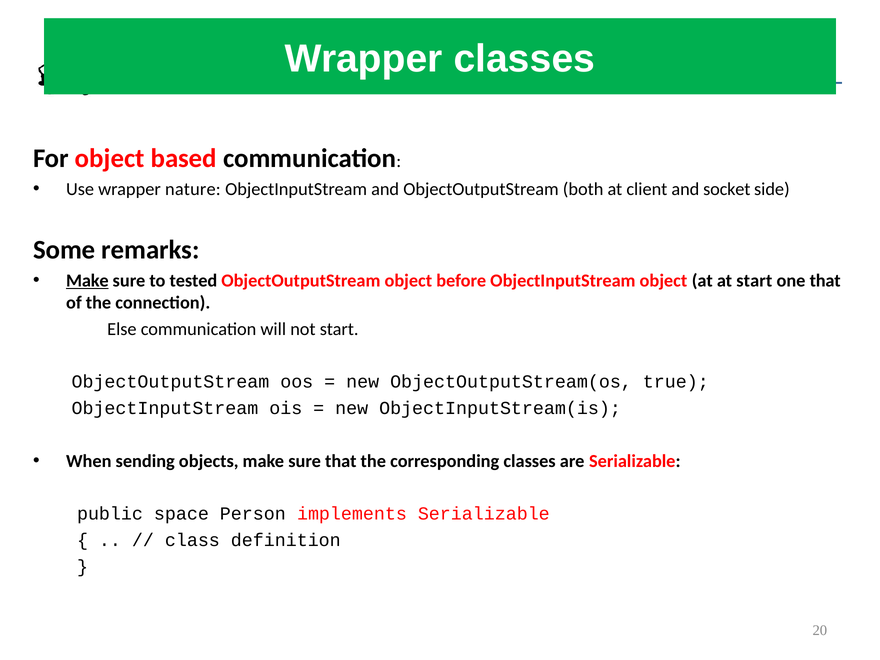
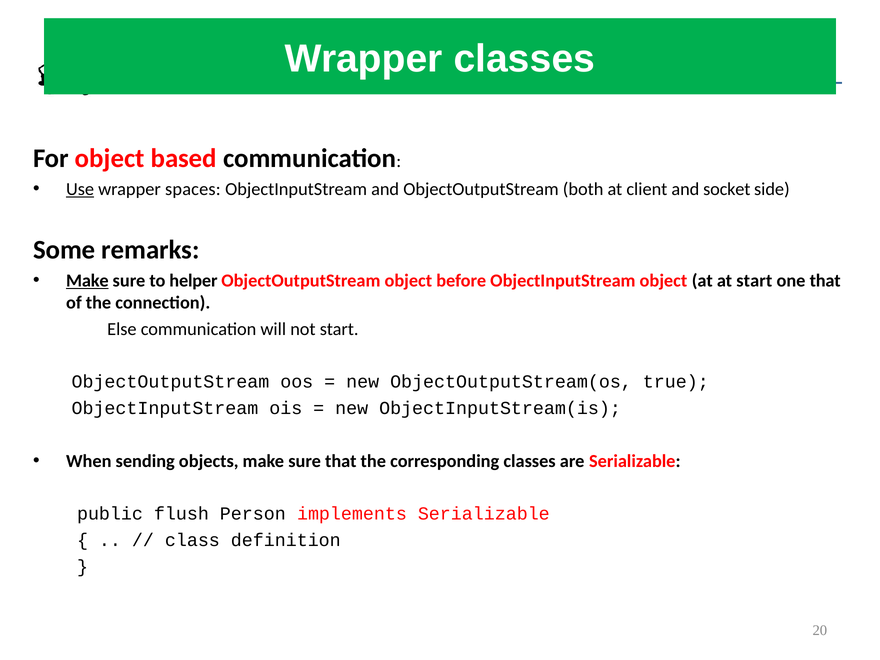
Use underline: none -> present (80, 189)
nature: nature -> spaces (193, 189)
tested: tested -> helper (193, 281)
space: space -> flush (181, 514)
